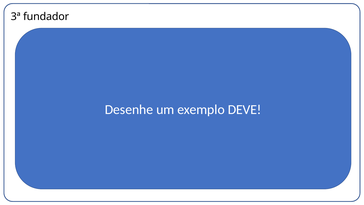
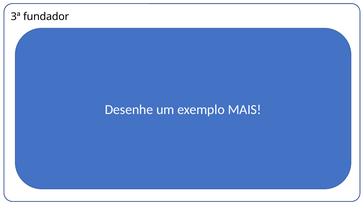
DEVE: DEVE -> MAIS (245, 109)
